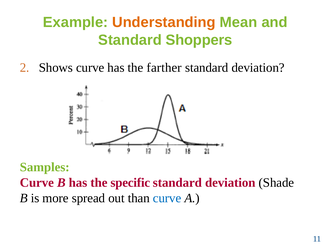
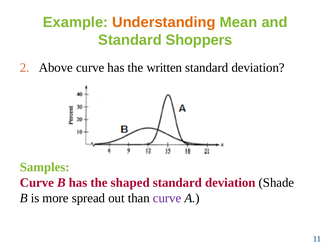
Shows: Shows -> Above (56, 68)
farther: farther -> written (164, 68)
specific: specific -> shaped (130, 182)
curve colour: blue -> purple (167, 198)
